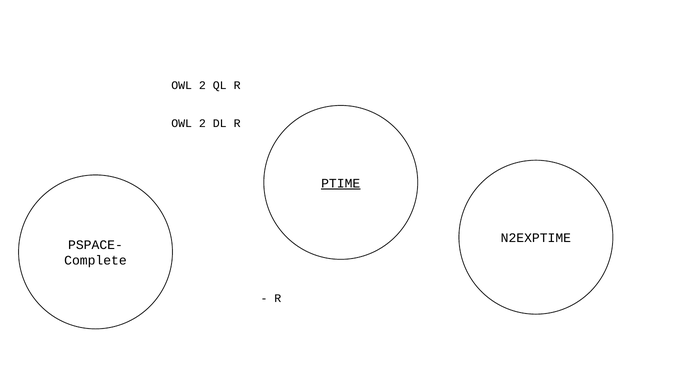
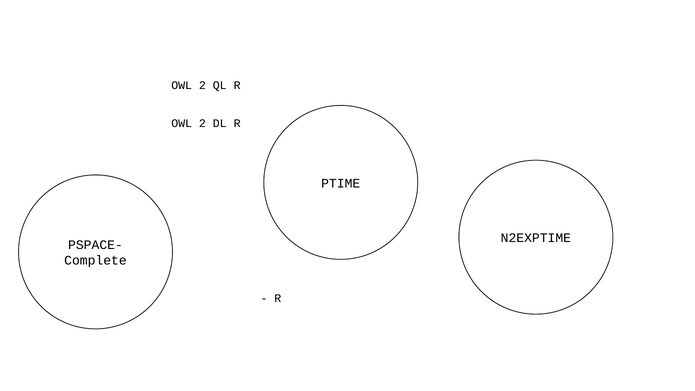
PTIME underline: present -> none (341, 183)
